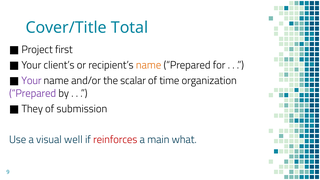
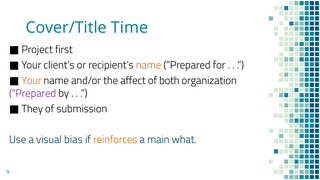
Total: Total -> Time (130, 28)
Your colour: purple -> orange (31, 81)
scalar: scalar -> affect (133, 81)
time: time -> both (169, 81)
well: well -> bias (73, 140)
reinforces colour: red -> orange (115, 140)
